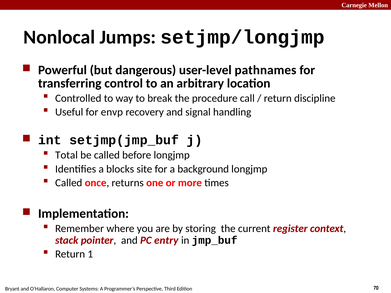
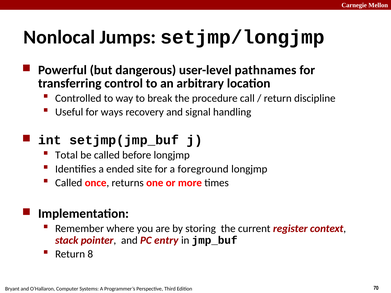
envp: envp -> ways (112, 112)
blocks: blocks -> ended (120, 169)
background: background -> foreground (203, 169)
1: 1 -> 8 (90, 254)
